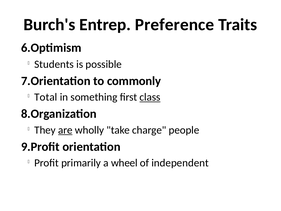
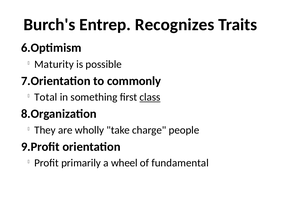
Preference: Preference -> Recognizes (175, 25)
Students: Students -> Maturity (54, 64)
are underline: present -> none (65, 130)
independent: independent -> fundamental (180, 163)
